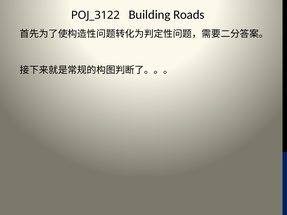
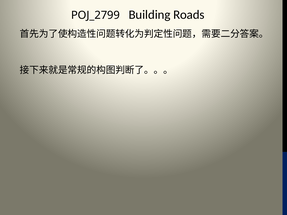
POJ_3122: POJ_3122 -> POJ_2799 (95, 15)
